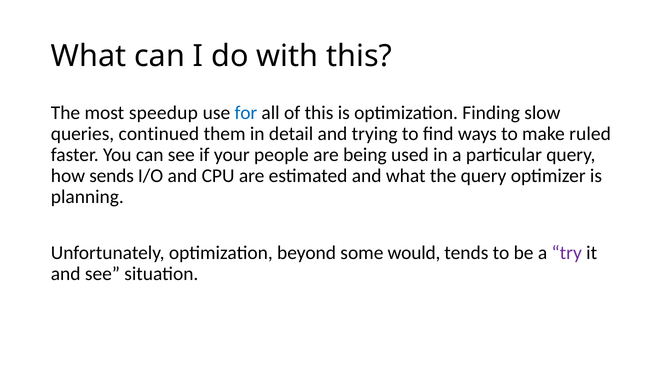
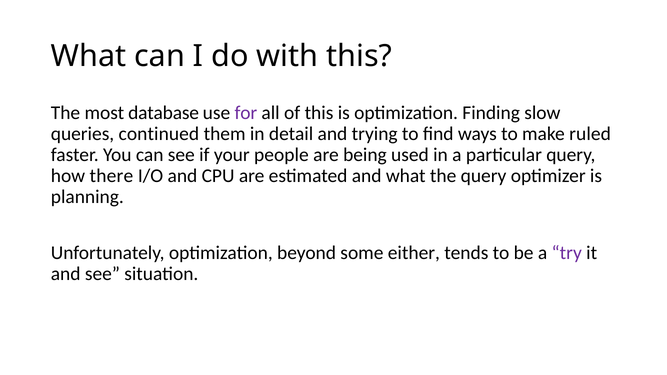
speedup: speedup -> database (164, 113)
for colour: blue -> purple (246, 113)
sends: sends -> there (111, 176)
would: would -> either (414, 253)
